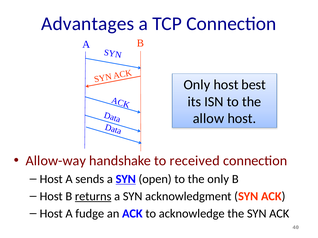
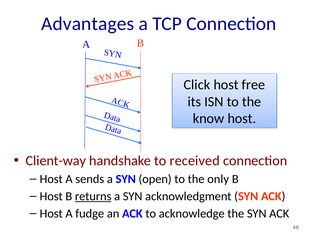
Only: Only -> Click (197, 85)
best: best -> free (253, 85)
allow: allow -> know (209, 119)
Allow-way: Allow-way -> Client-way (56, 161)
SYN underline: present -> none (126, 179)
